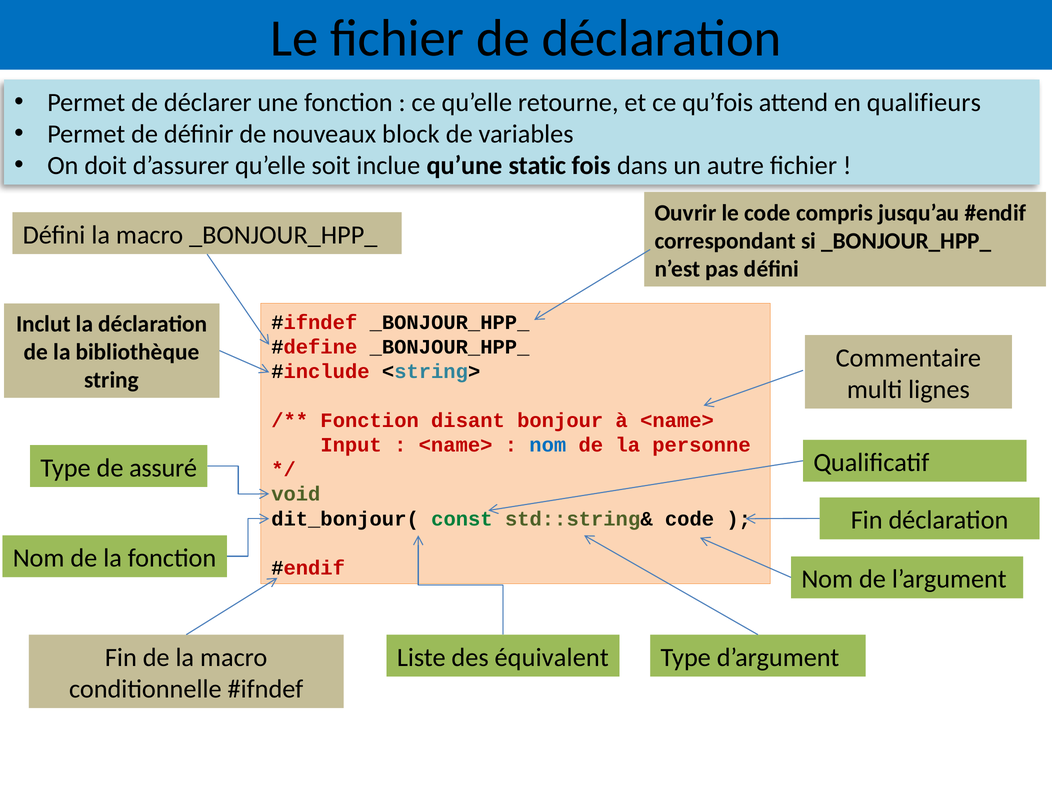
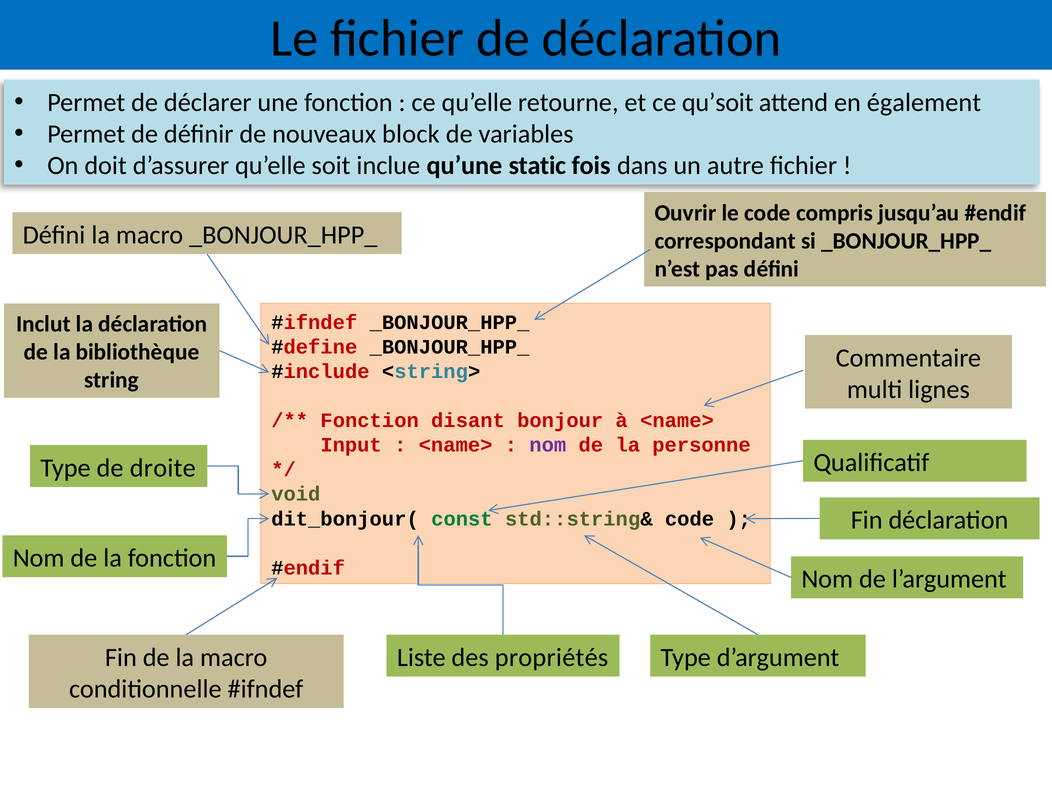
qu’fois: qu’fois -> qu’soit (718, 102)
qualifieurs: qualifieurs -> également (924, 102)
nom colour: blue -> purple (548, 445)
assuré: assuré -> droite (163, 468)
équivalent: équivalent -> propriétés (552, 657)
